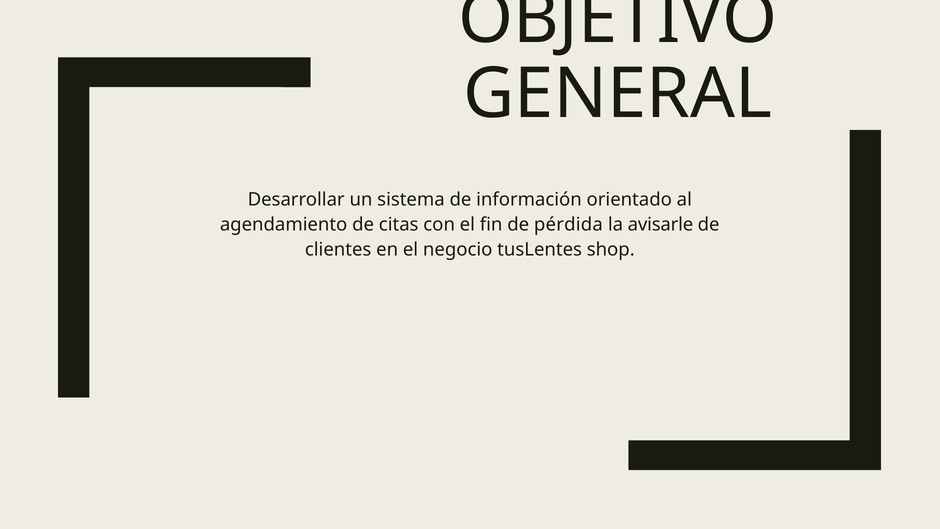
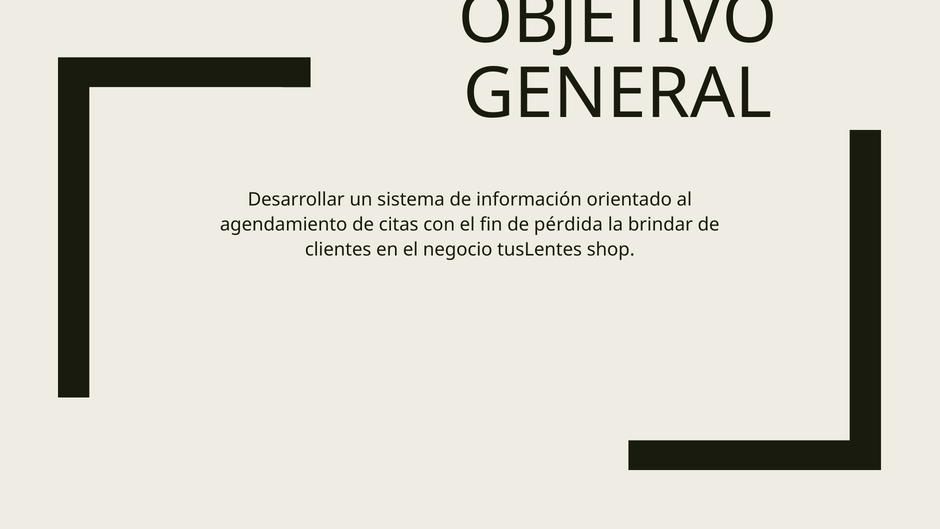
avisarle: avisarle -> brindar (660, 224)
